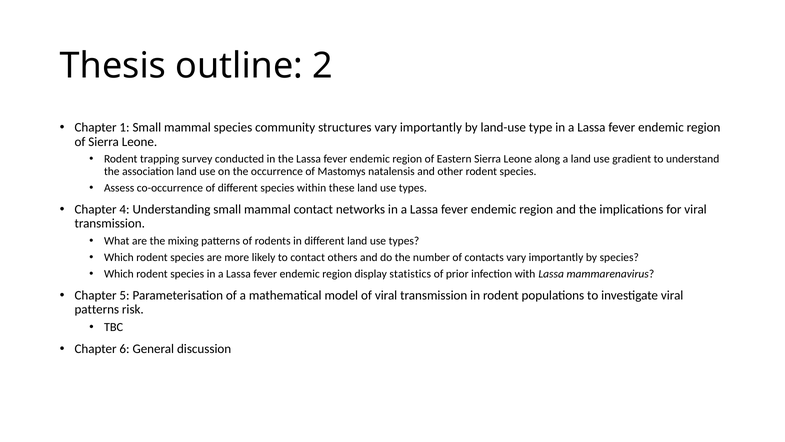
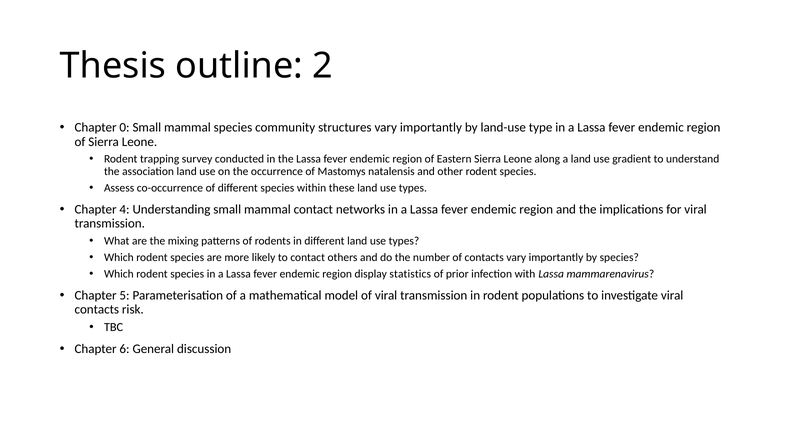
1: 1 -> 0 (125, 127)
patterns: patterns -> contacts (97, 309)
